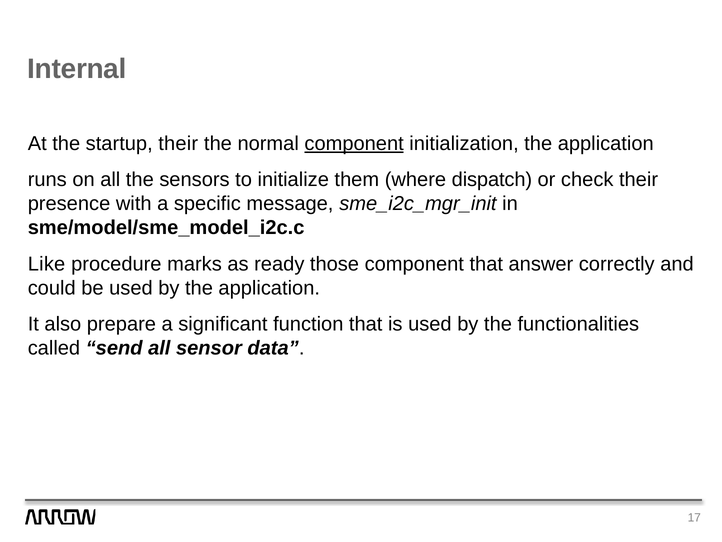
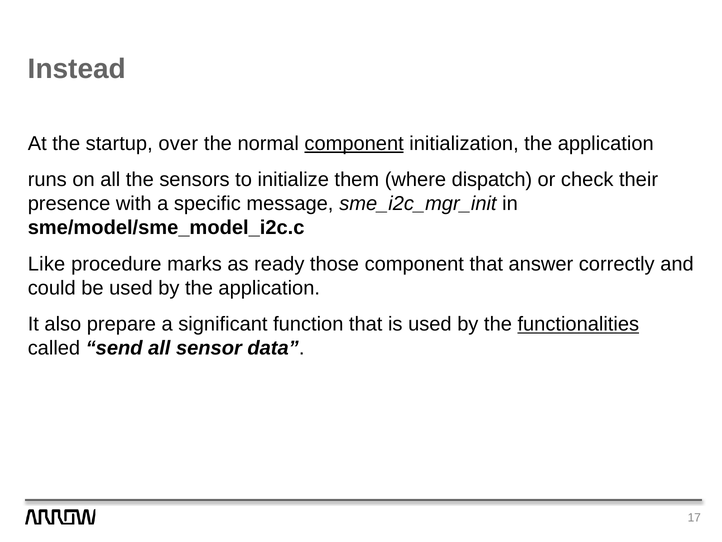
Internal: Internal -> Instead (77, 69)
startup their: their -> over (178, 143)
functionalities underline: none -> present (578, 324)
